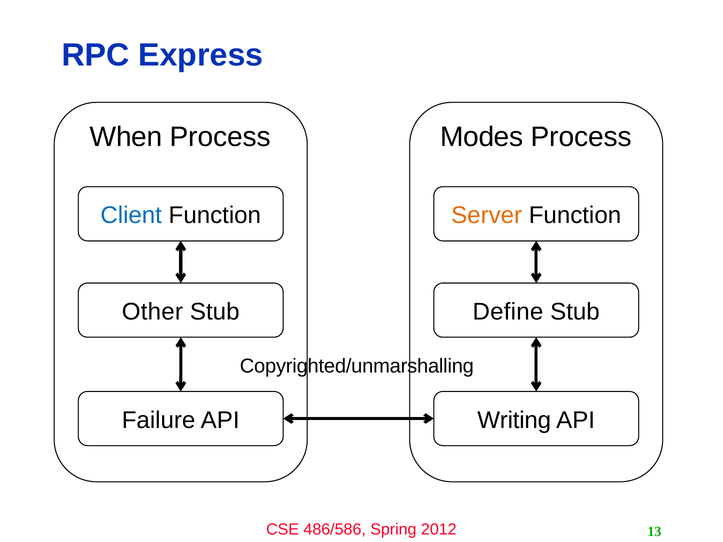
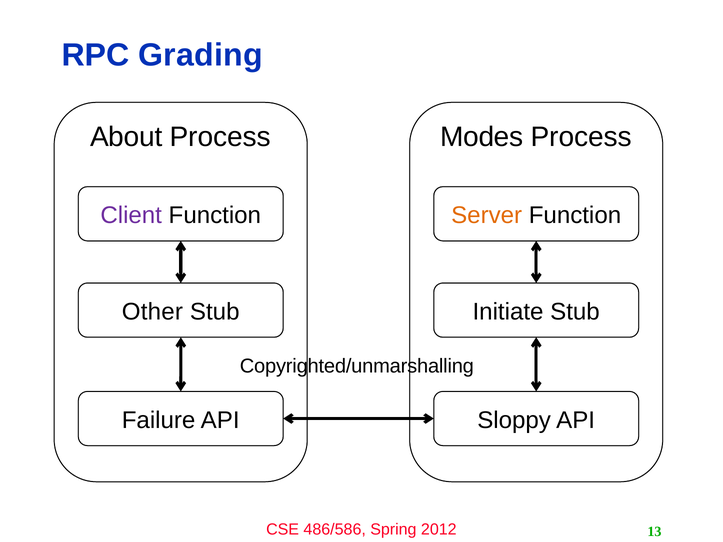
Express: Express -> Grading (201, 55)
When: When -> About (126, 137)
Client colour: blue -> purple (131, 216)
Define: Define -> Initiate (508, 312)
Writing: Writing -> Sloppy (514, 420)
